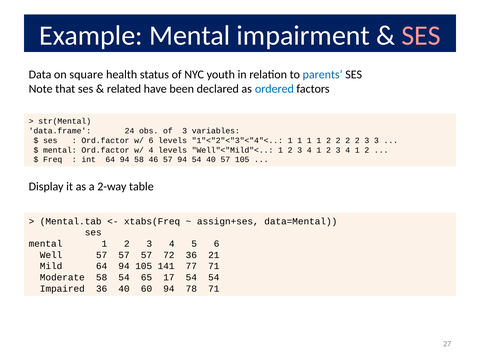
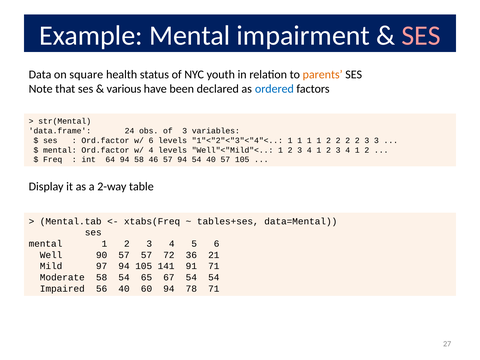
parents colour: blue -> orange (323, 74)
related: related -> various (124, 89)
assign+ses: assign+ses -> tables+ses (228, 221)
Well 57: 57 -> 90 (102, 255)
Mild 64: 64 -> 97 (102, 266)
77: 77 -> 91 (191, 266)
17: 17 -> 67 (169, 277)
Impaired 36: 36 -> 56 (102, 289)
